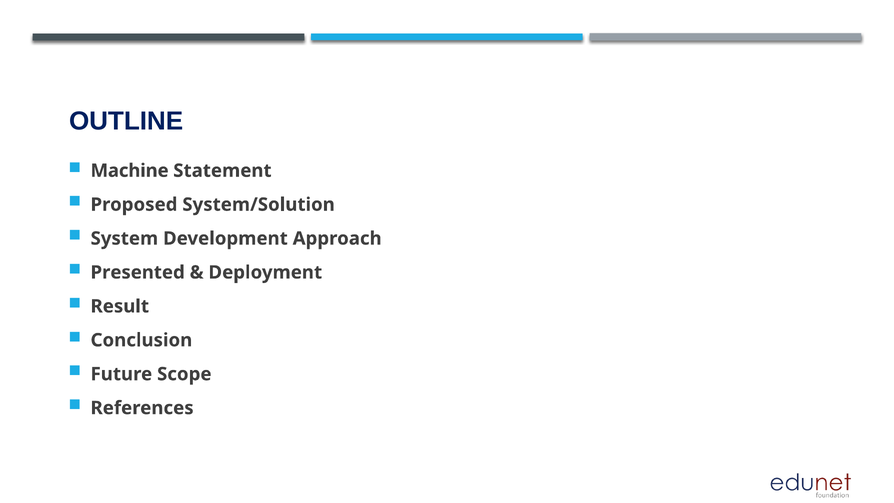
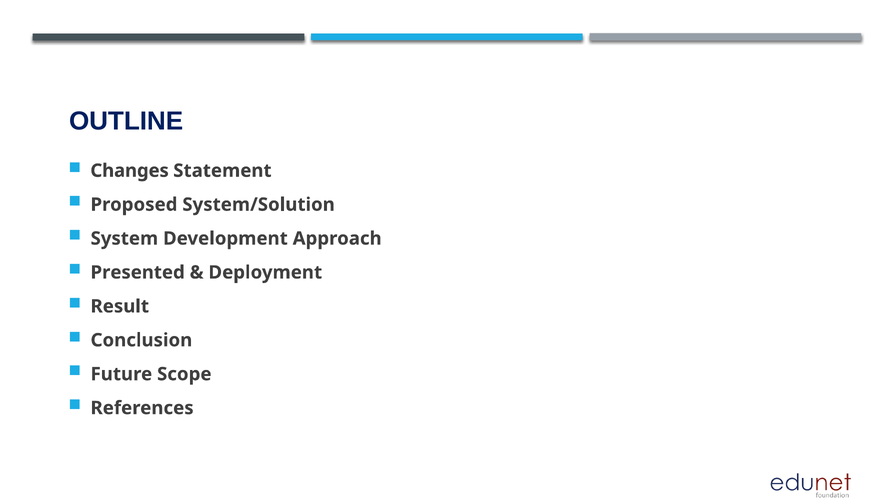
Machine: Machine -> Changes (130, 171)
